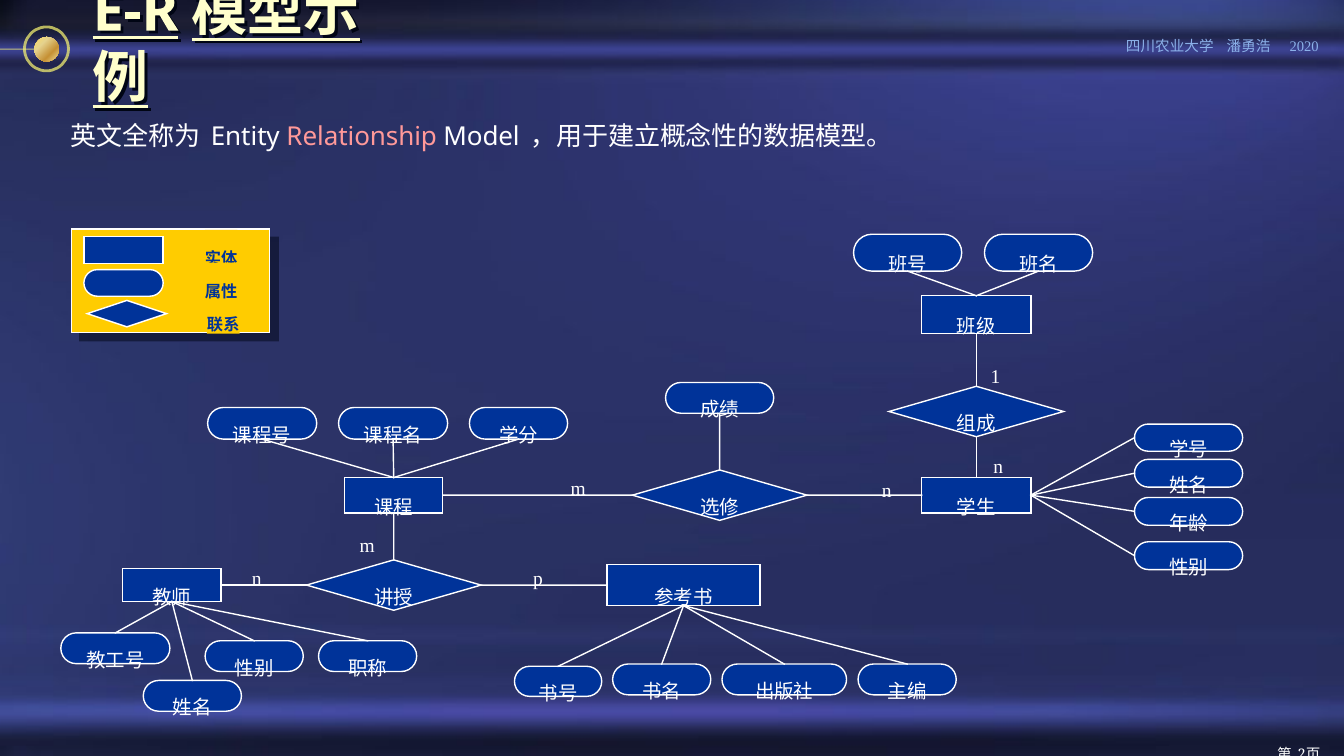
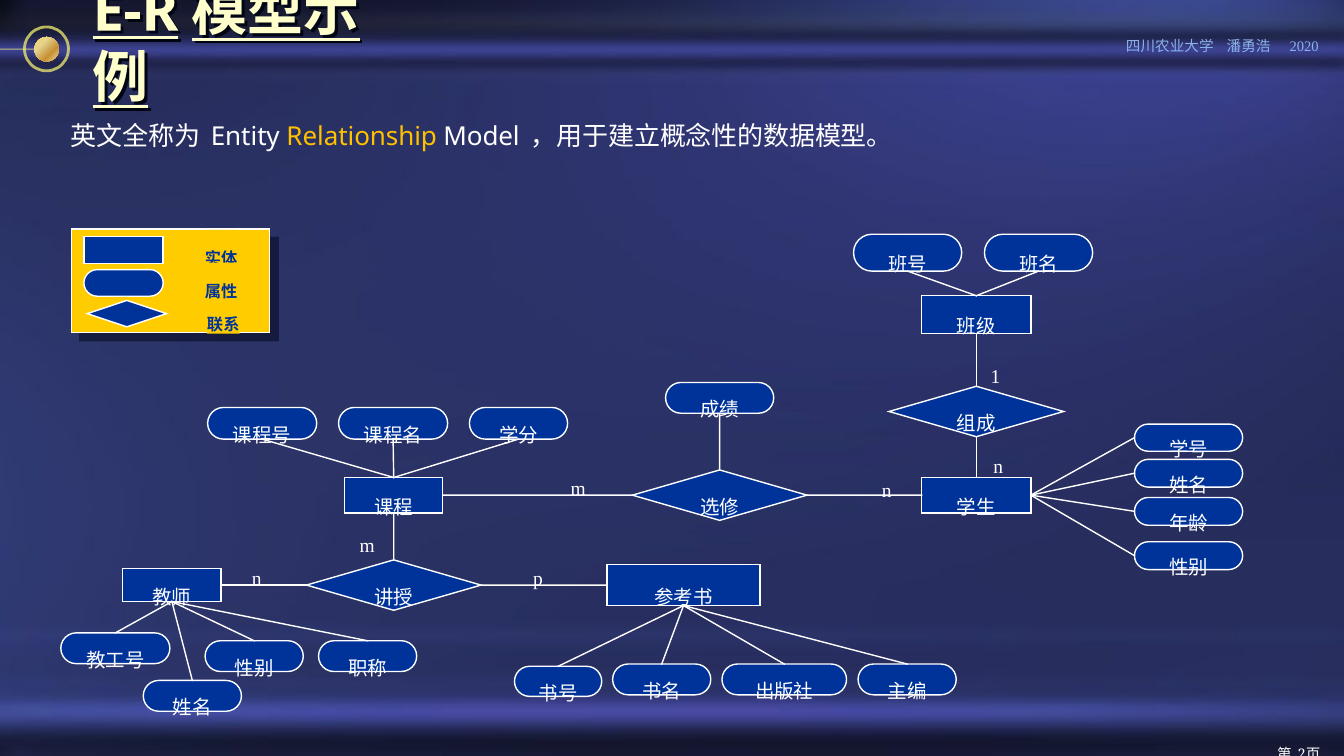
Relationship colour: pink -> yellow (362, 137)
